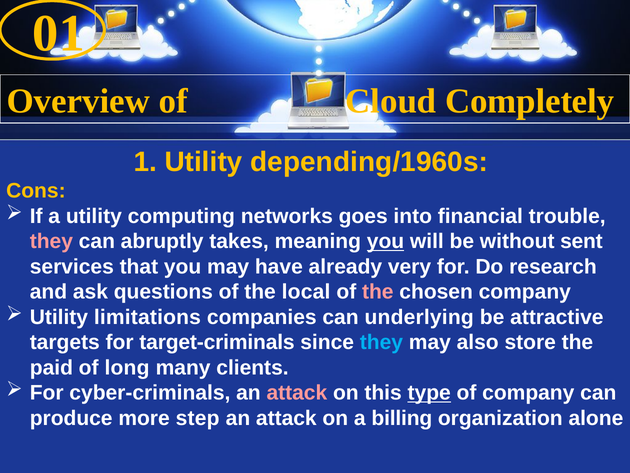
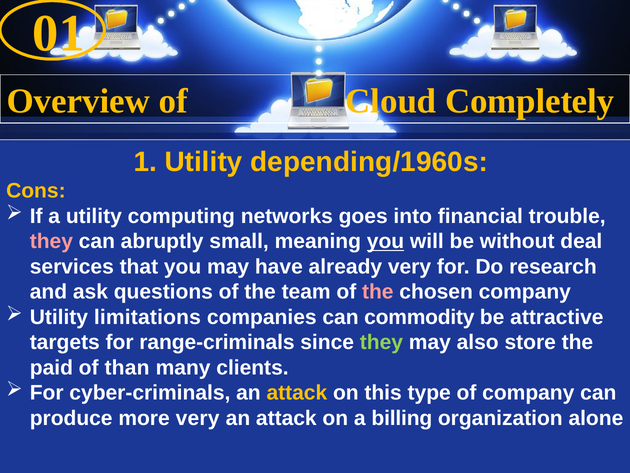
takes: takes -> small (239, 241)
sent: sent -> deal (581, 241)
local: local -> team (306, 292)
underlying: underlying -> commodity (419, 317)
target-criminals: target-criminals -> range-criminals (217, 342)
they colour: light blue -> light green (381, 342)
long: long -> than (127, 367)
attack colour: pink -> yellow (297, 392)
type underline: present -> none (429, 392)
more step: step -> very (198, 418)
